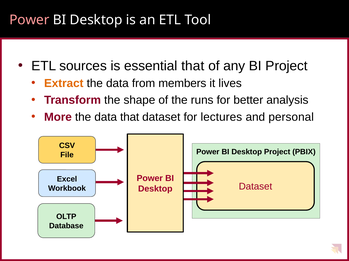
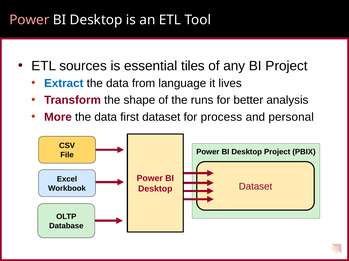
essential that: that -> tiles (193, 66)
Extract colour: orange -> blue (64, 84)
members: members -> language (182, 84)
data that: that -> first (130, 117)
lectures: lectures -> process (221, 117)
